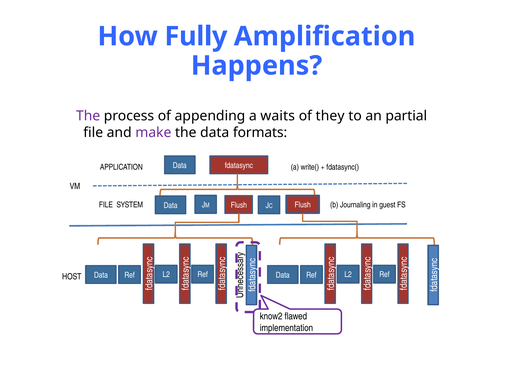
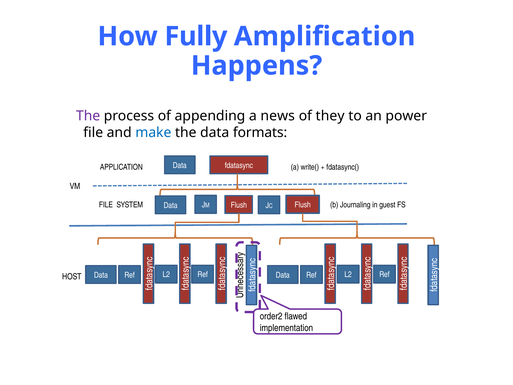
waits: waits -> news (278, 116)
partial: partial -> power (406, 116)
make colour: purple -> blue (153, 133)
know2: know2 -> order2 (271, 316)
